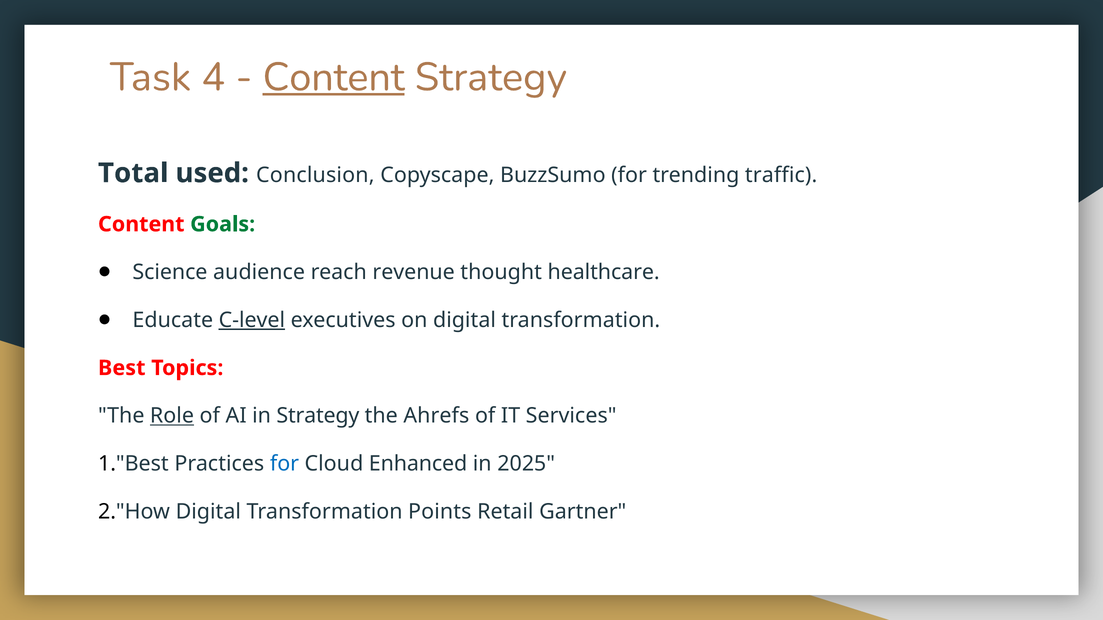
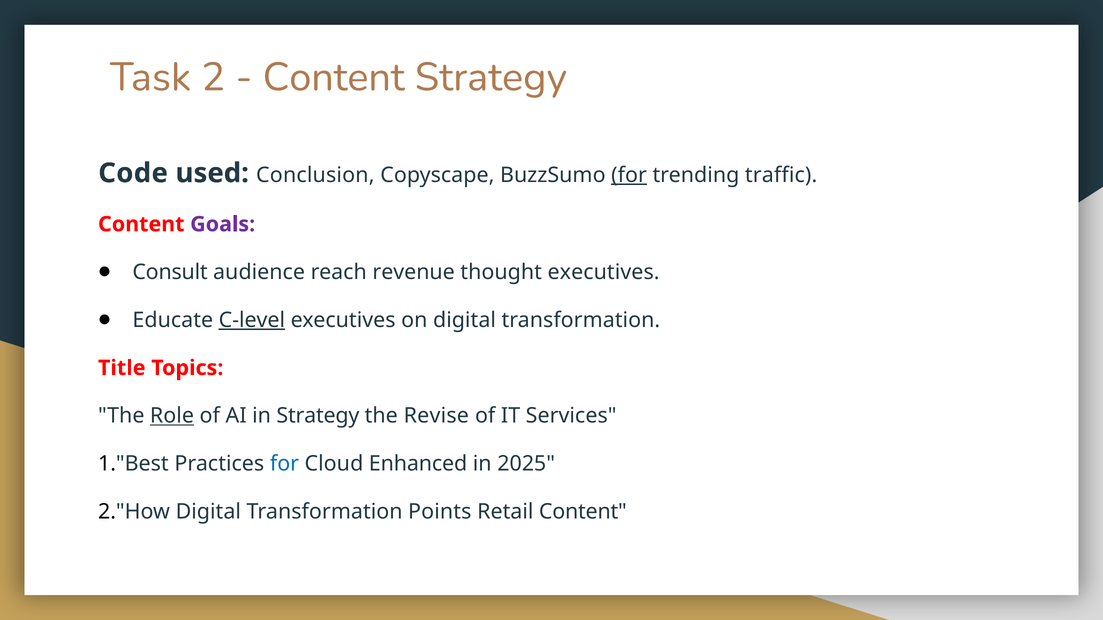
4: 4 -> 2 (213, 77)
Content underline: present -> none (334, 77)
Total: Total -> Code (133, 173)
for underline: none -> present (629, 175)
Goals colour: green -> purple (223, 224)
Science: Science -> Consult (170, 272)
thought healthcare: healthcare -> executives (604, 272)
Best: Best -> Title (122, 368)
Ahrefs: Ahrefs -> Revise (436, 416)
Retail Gartner: Gartner -> Content (583, 512)
